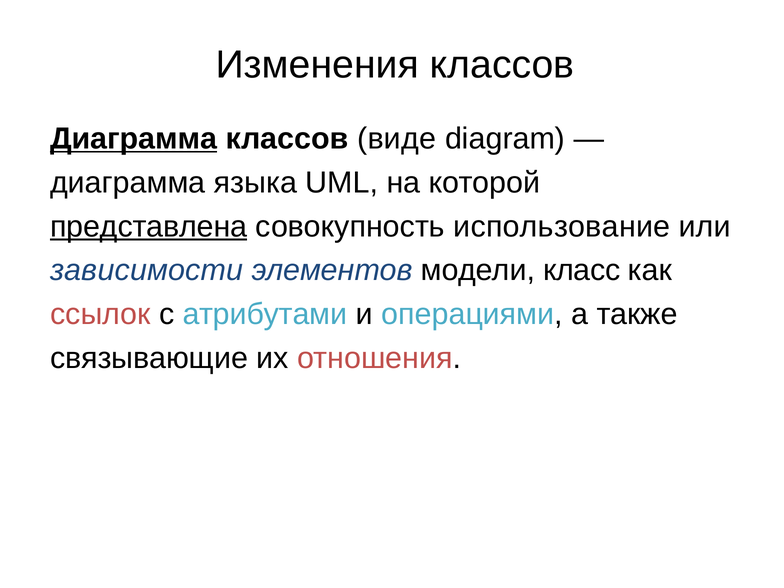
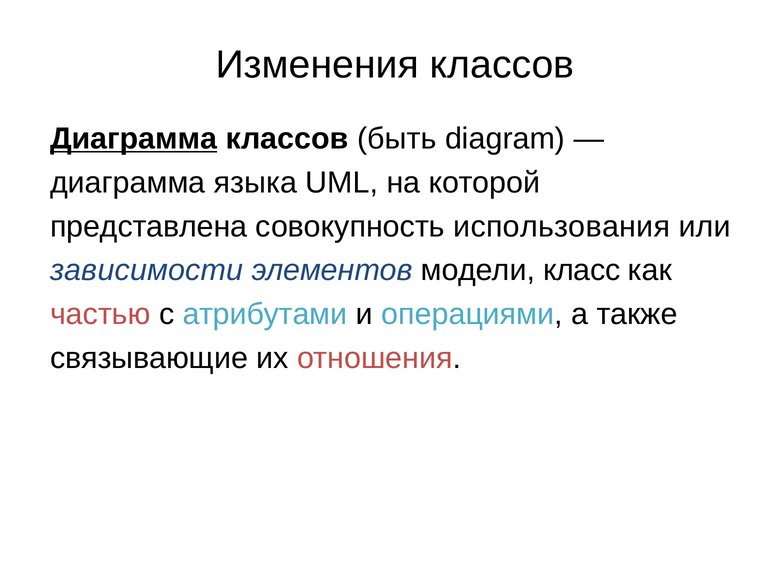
виде: виде -> быть (397, 139)
представлена underline: present -> none (149, 226)
использование: использование -> использования (562, 226)
ссылок: ссылок -> частью (100, 314)
